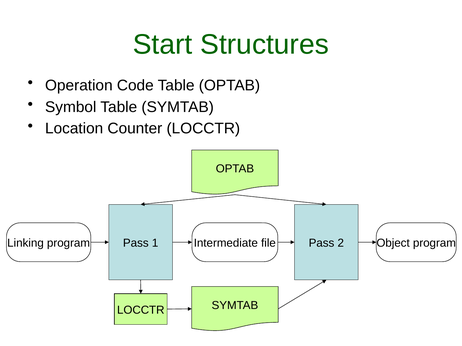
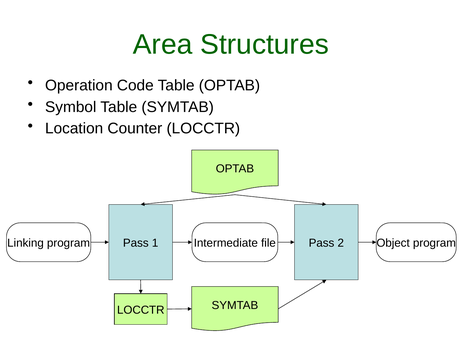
Start: Start -> Area (163, 45)
